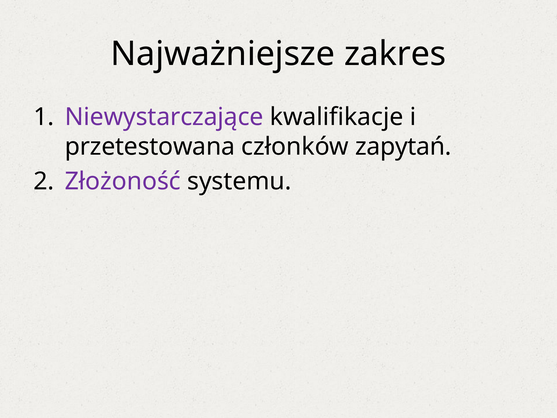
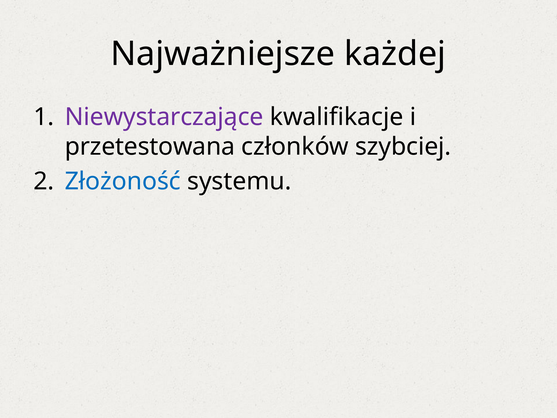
zakres: zakres -> każdej (395, 54)
zapytań: zapytań -> szybciej (403, 147)
Złożoność colour: purple -> blue (123, 181)
